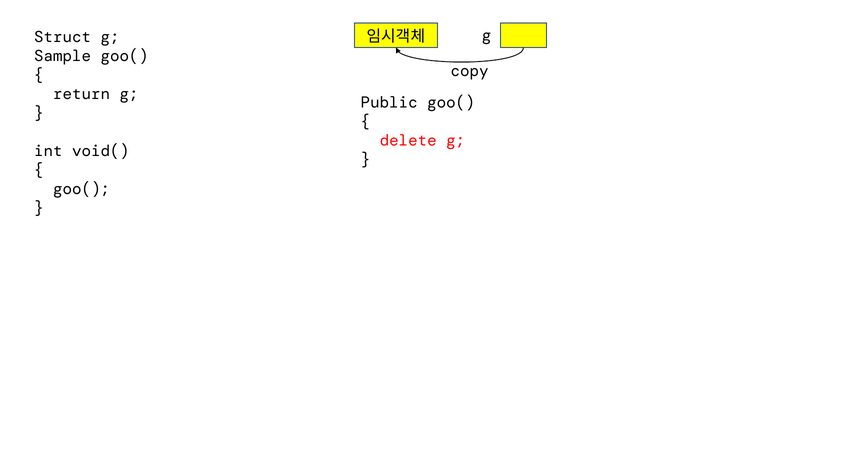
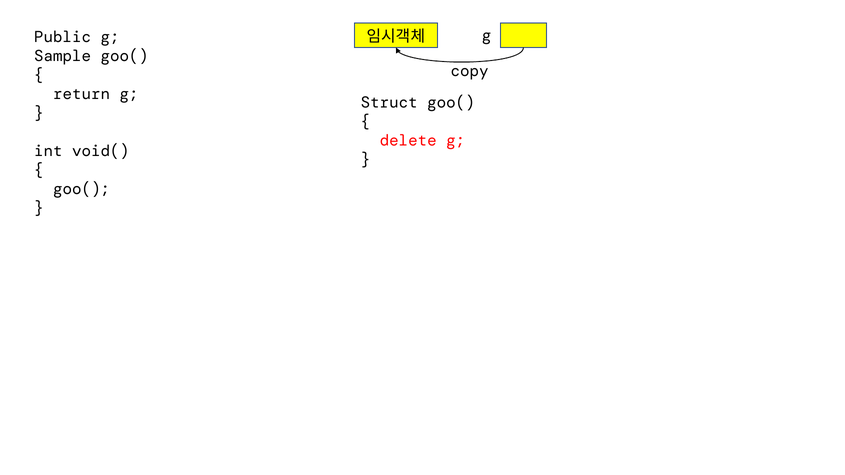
Struct: Struct -> Public (63, 37)
Public: Public -> Struct (389, 102)
